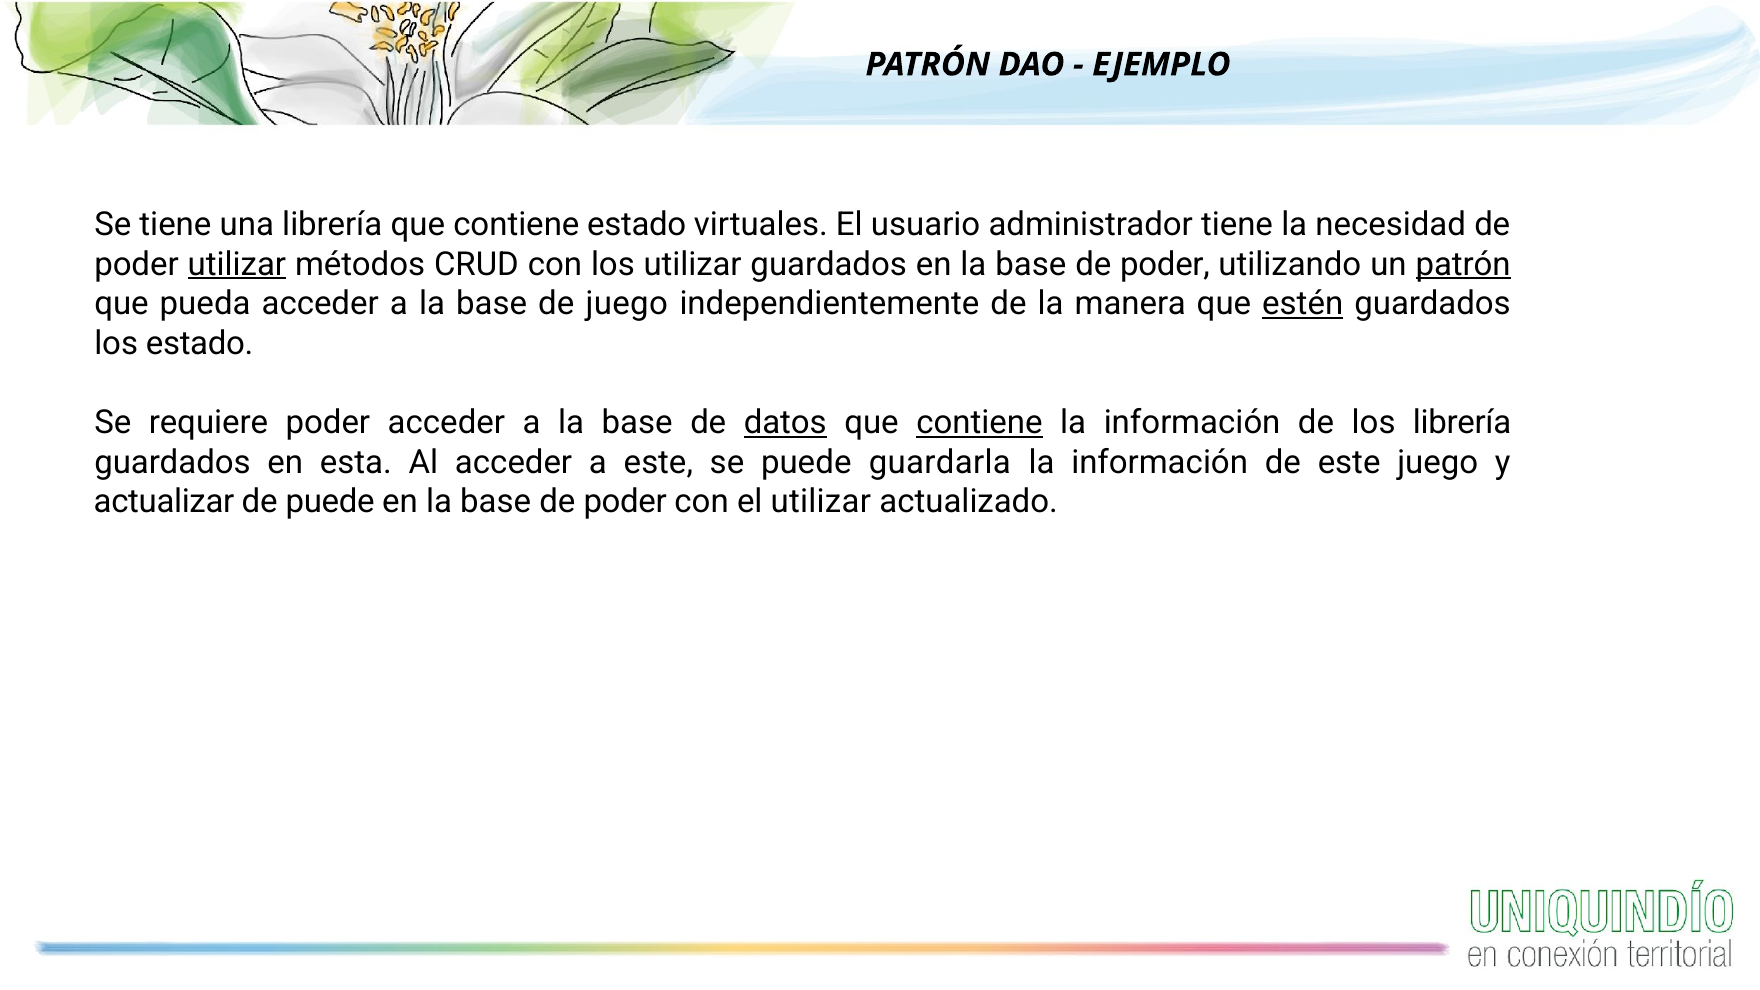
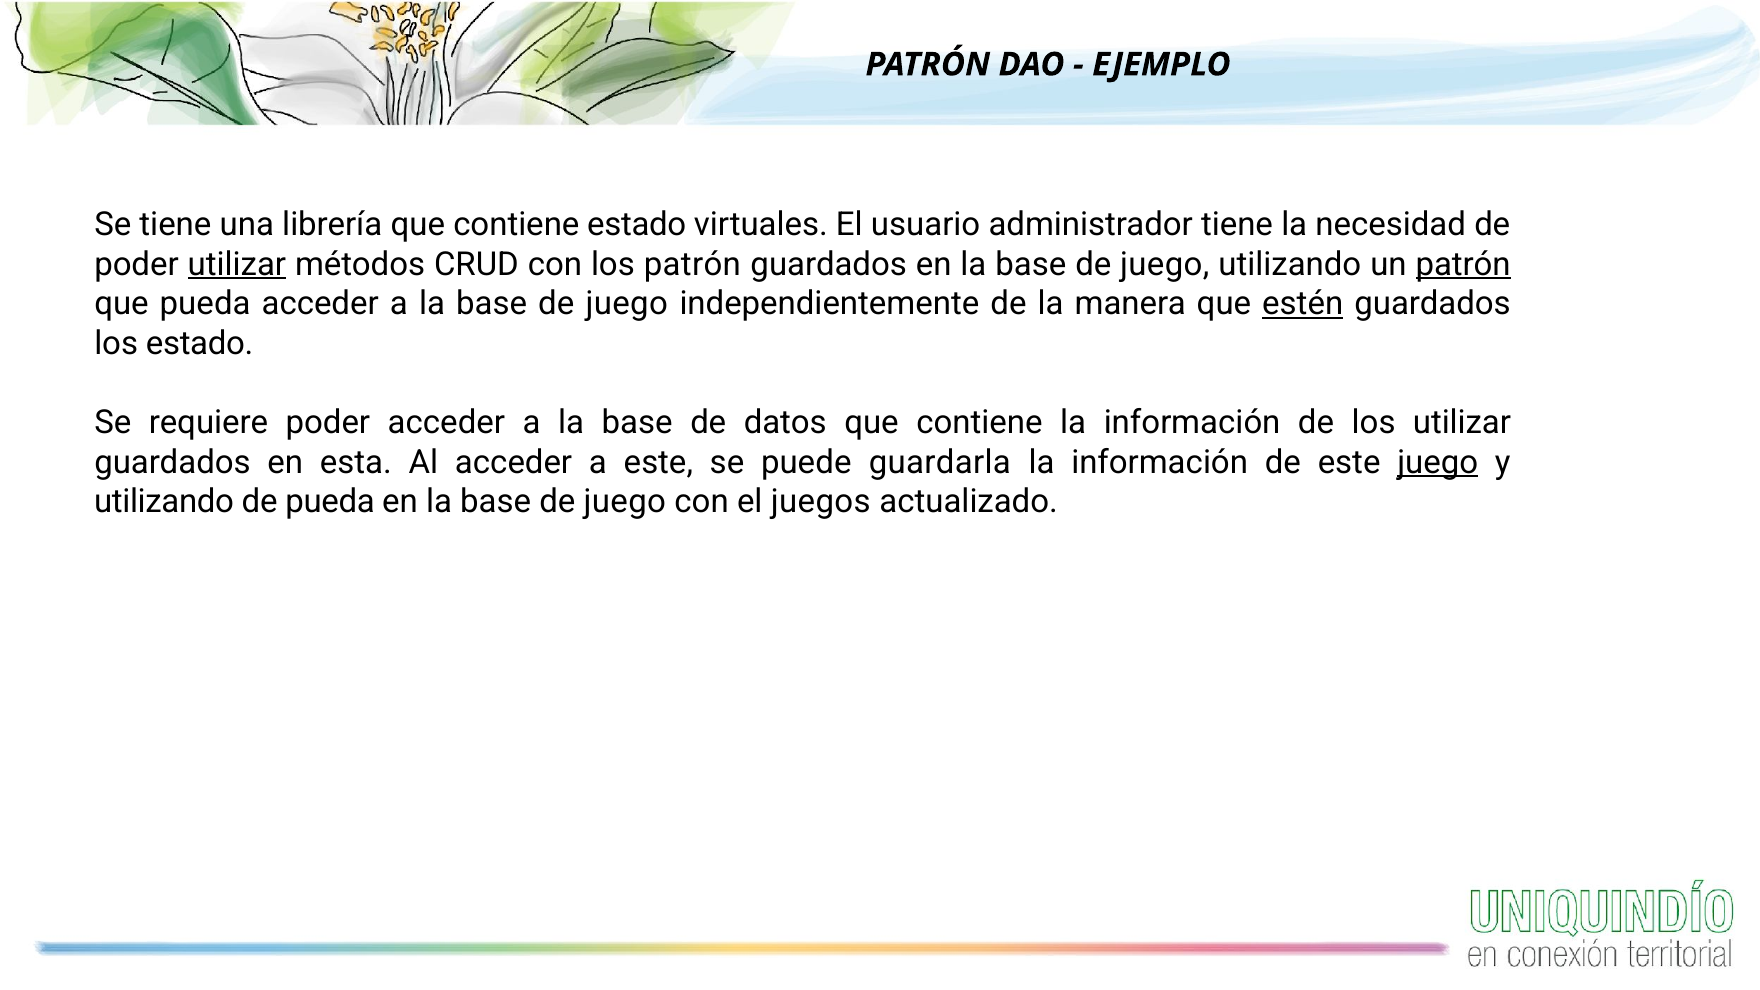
los utilizar: utilizar -> patrón (692, 264)
poder: poder -> juego (1165, 264)
datos underline: present -> none (785, 423)
contiene underline: present -> none (980, 423)
los librería: librería -> utilizar (1462, 423)
juego underline: none -> present (1438, 462)
actualizar: actualizar -> utilizando (164, 502)
de puede: puede -> pueda (330, 502)
poder: poder -> juego (625, 502)
el utilizar: utilizar -> juegos (821, 502)
